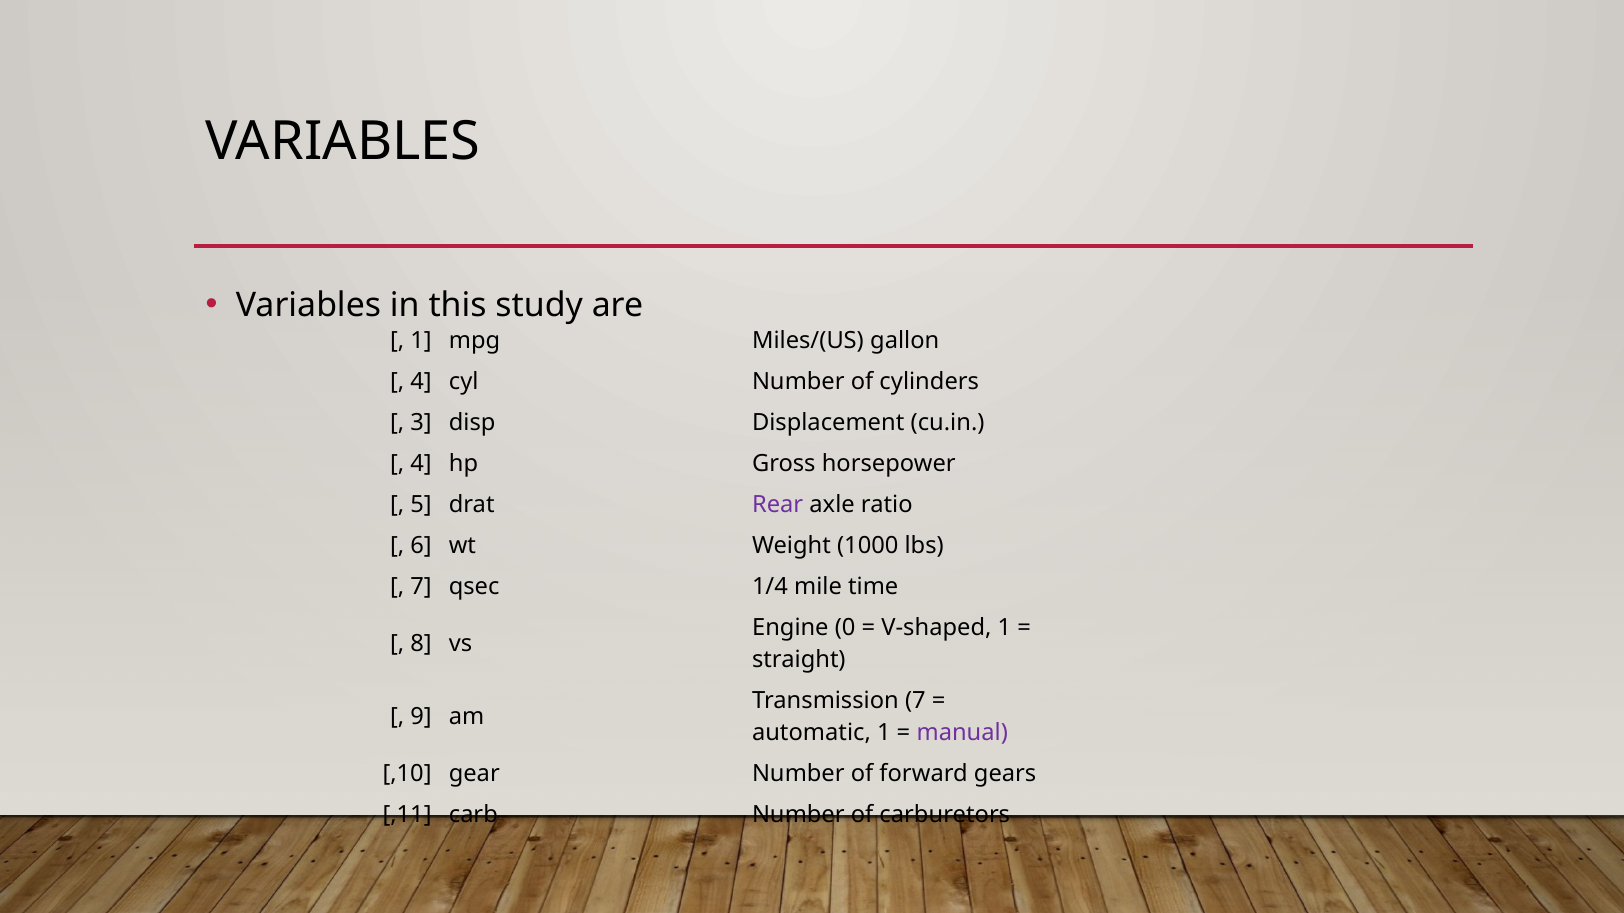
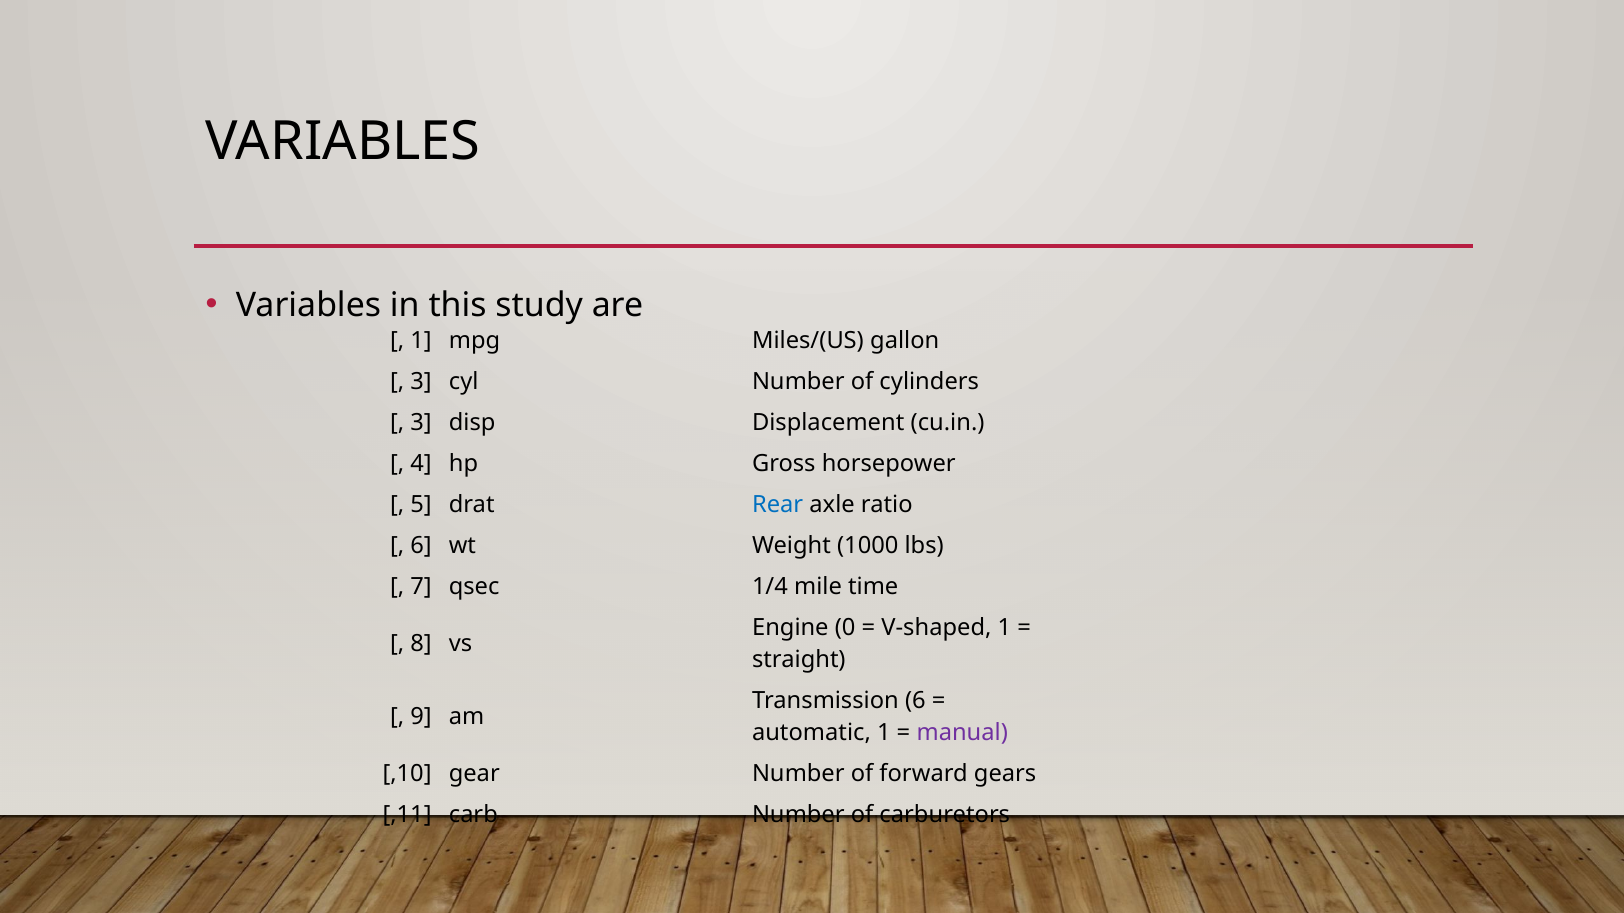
4: 4 -> 3 (421, 382)
Rear colour: purple -> blue (778, 505)
Transmission 7: 7 -> 6 (915, 701)
